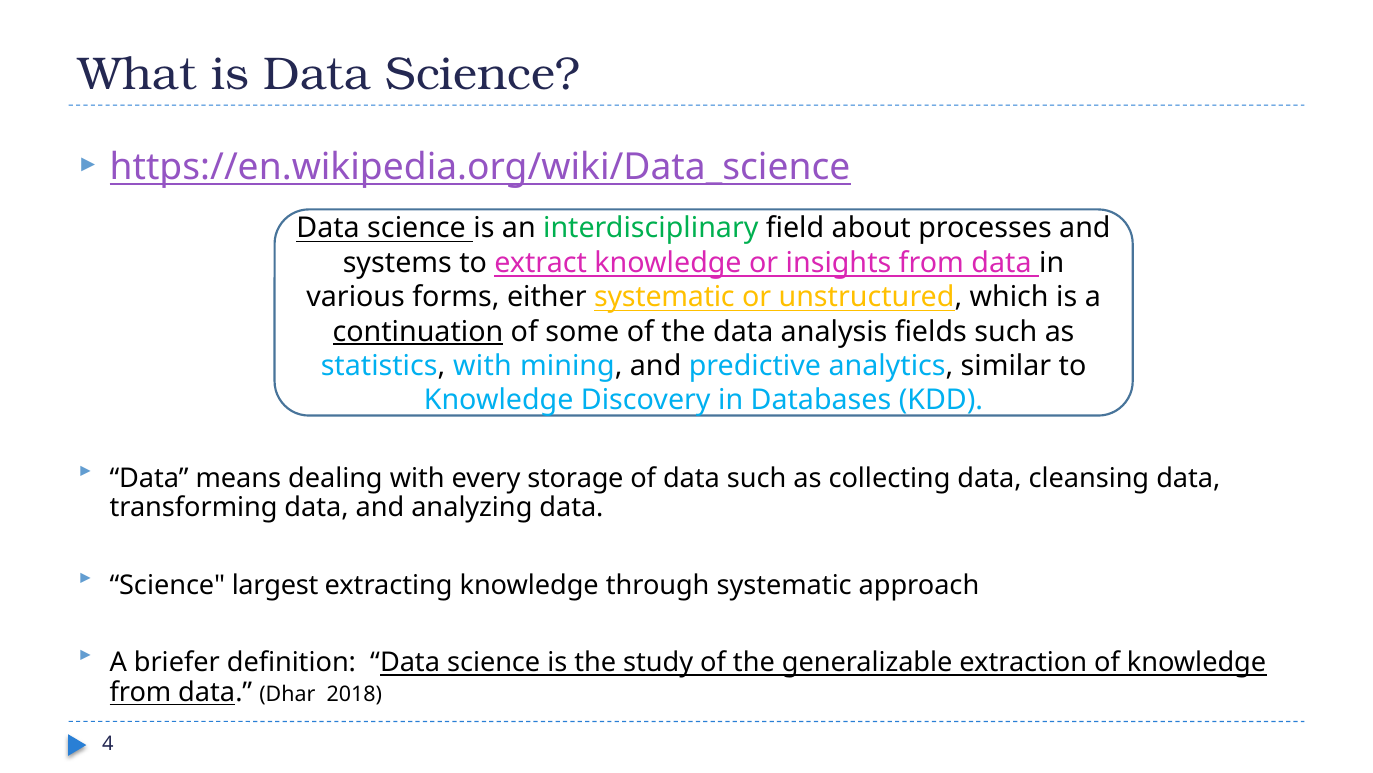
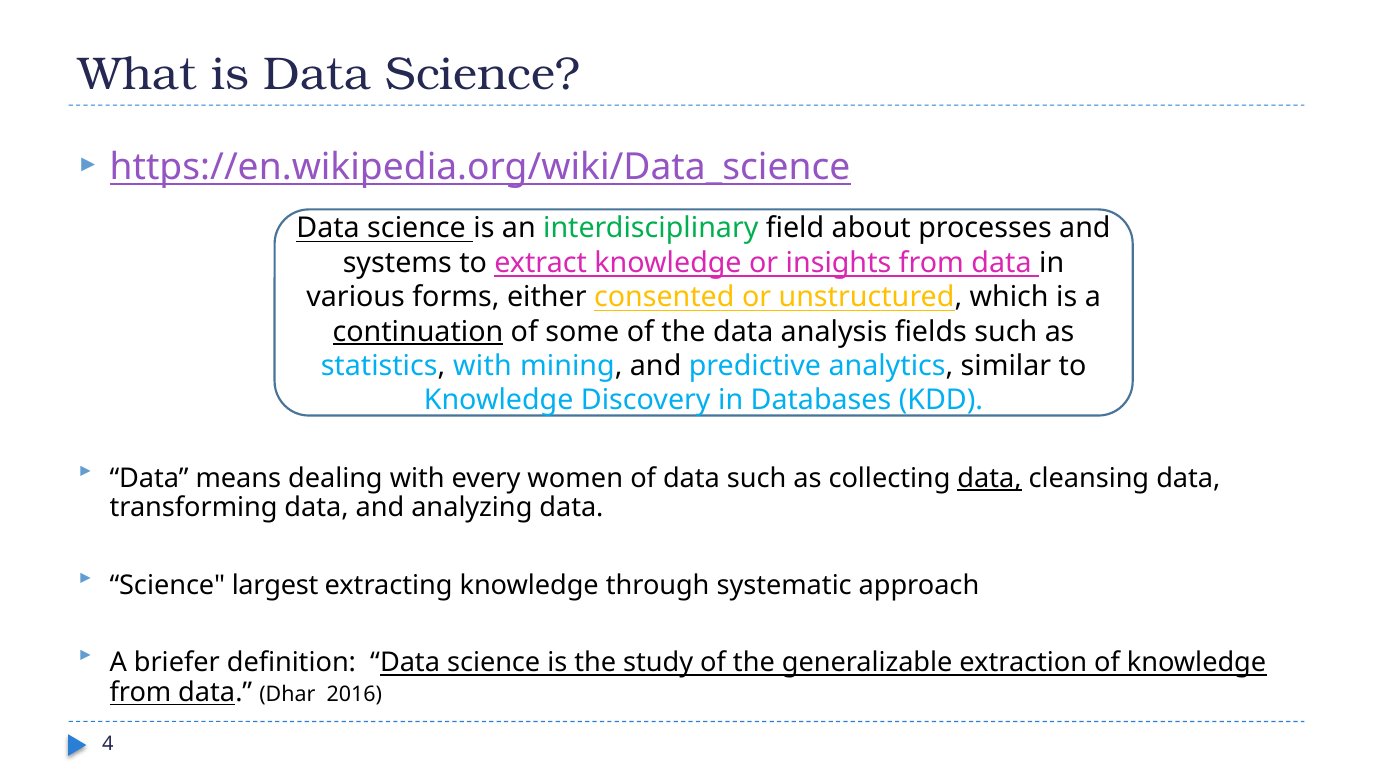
either systematic: systematic -> consented (664, 297)
storage: storage -> women (575, 478)
data underline: none -> present (990, 478)
2018: 2018 -> 2016 (354, 693)
